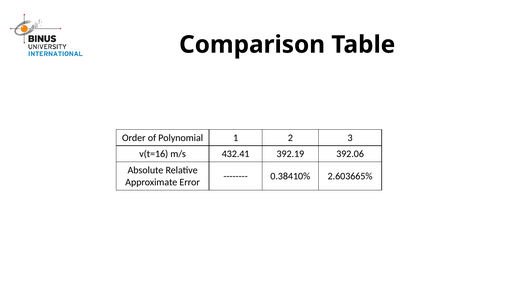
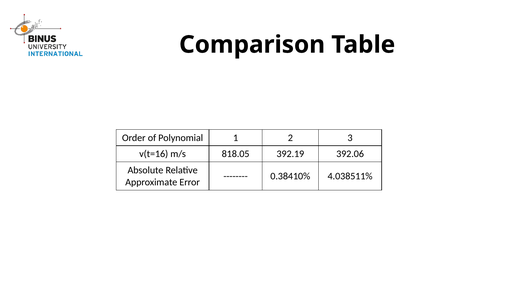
432.41: 432.41 -> 818.05 (236, 154)
2.603665%: 2.603665% -> 4.038511% (350, 176)
